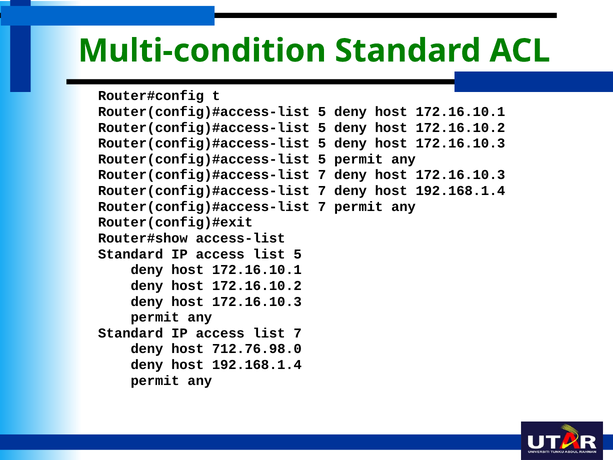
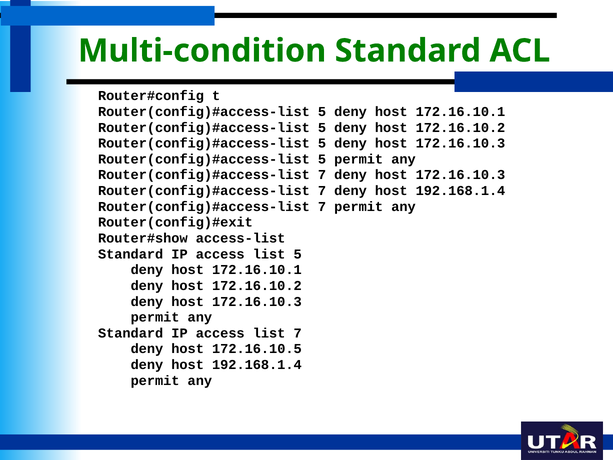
712.76.98.0: 712.76.98.0 -> 172.16.10.5 (257, 349)
